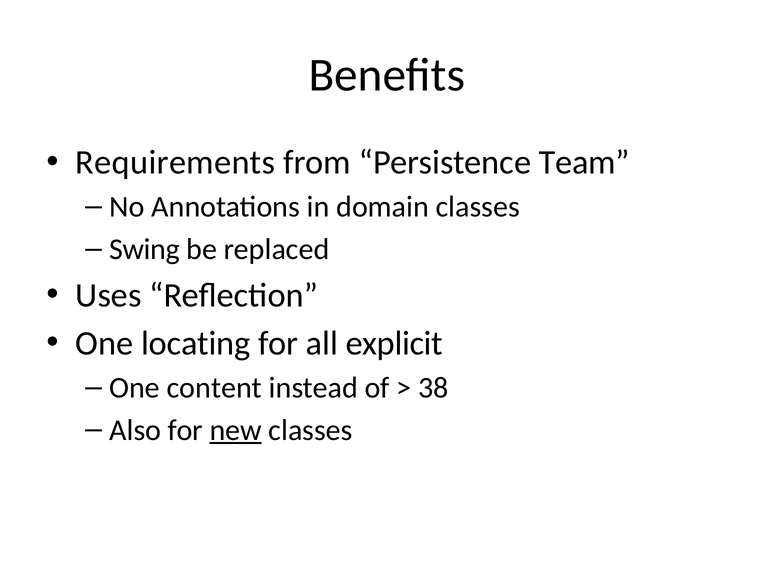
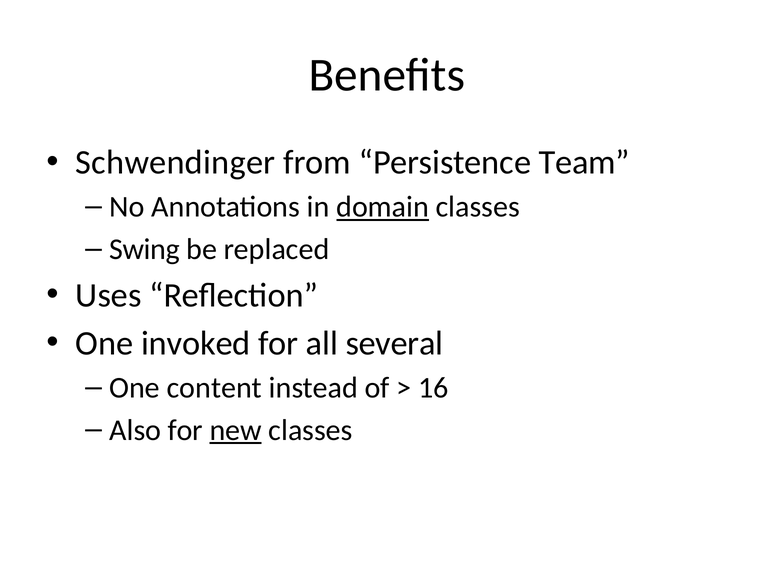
Requirements: Requirements -> Schwendinger (175, 162)
domain underline: none -> present (383, 207)
locating: locating -> invoked (196, 343)
explicit: explicit -> several (394, 343)
38: 38 -> 16 (433, 388)
